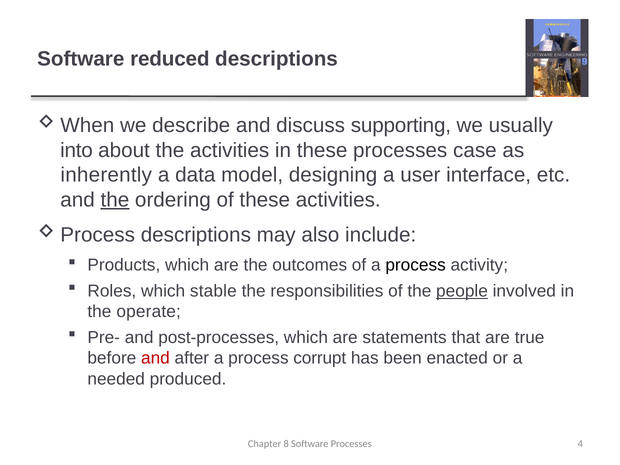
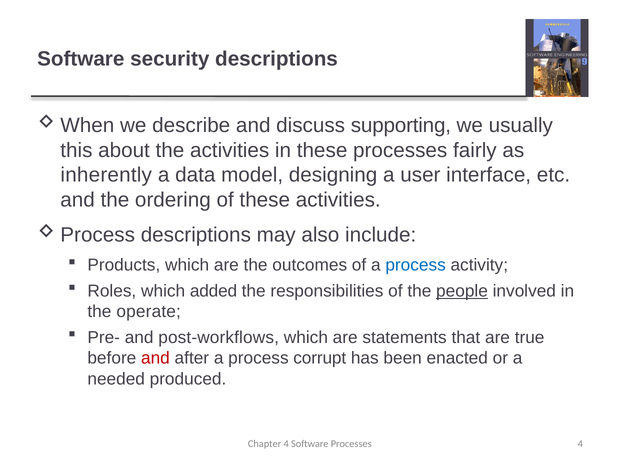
reduced: reduced -> security (170, 59)
into: into -> this (76, 150)
case: case -> fairly (475, 150)
the underline: present -> none (115, 200)
process colour: black -> blue (416, 265)
stable: stable -> added (214, 291)
post-processes: post-processes -> post-workflows (219, 338)
Chapter 8: 8 -> 4 (286, 444)
